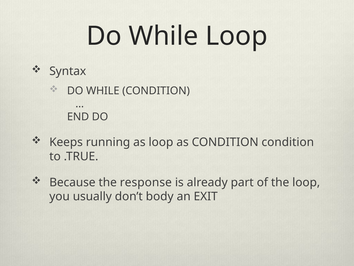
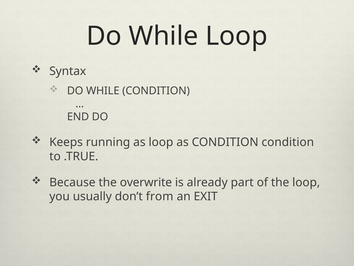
response: response -> overwrite (146, 182)
body: body -> from (160, 196)
